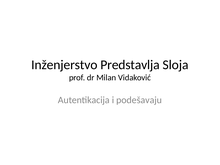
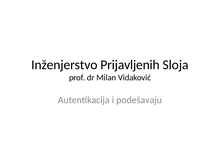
Predstavlja: Predstavlja -> Prijavljenih (130, 65)
